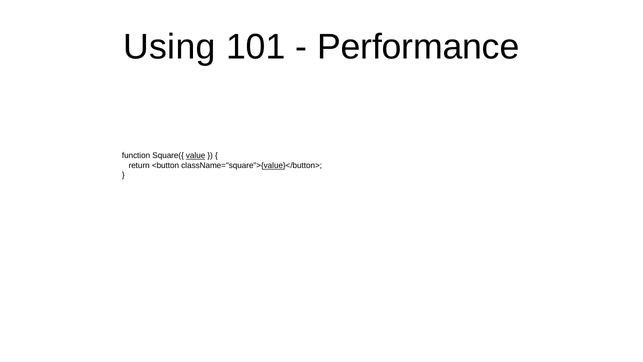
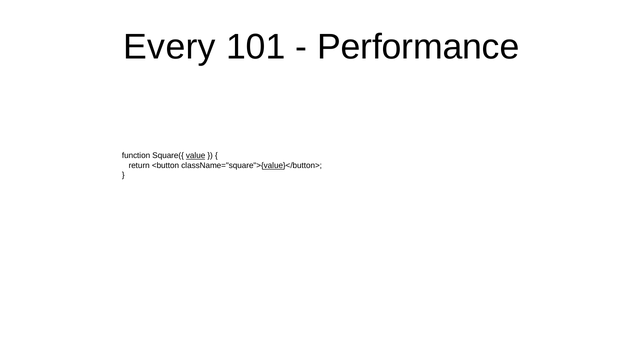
Using: Using -> Every (169, 47)
